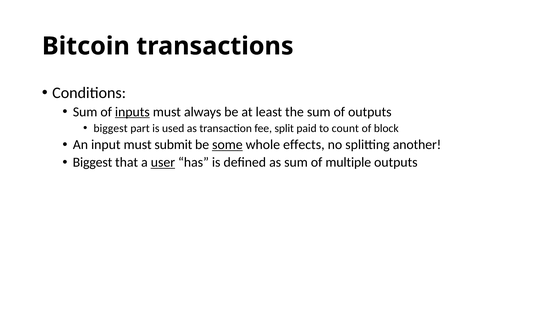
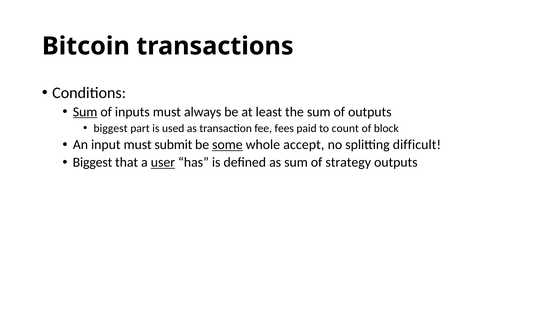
Sum underline: none -> present (85, 112)
inputs underline: present -> none (132, 112)
split: split -> fees (284, 128)
effects: effects -> accept (304, 145)
another: another -> difficult (417, 145)
multiple: multiple -> strategy (348, 163)
